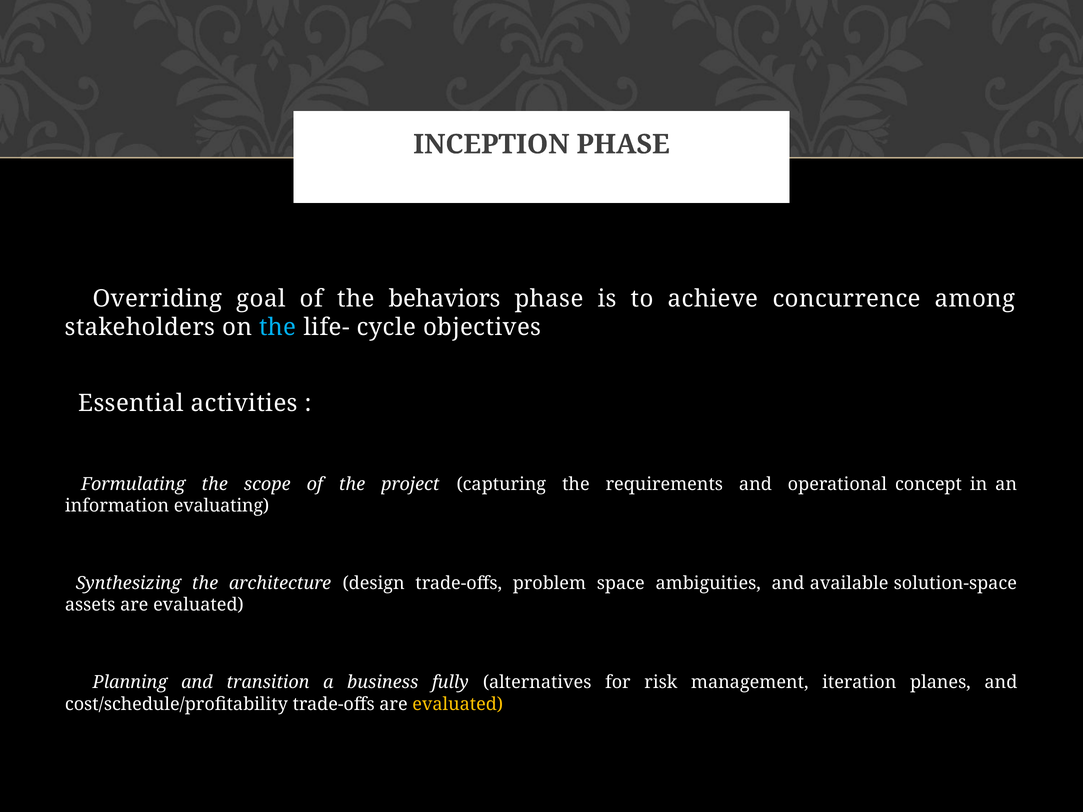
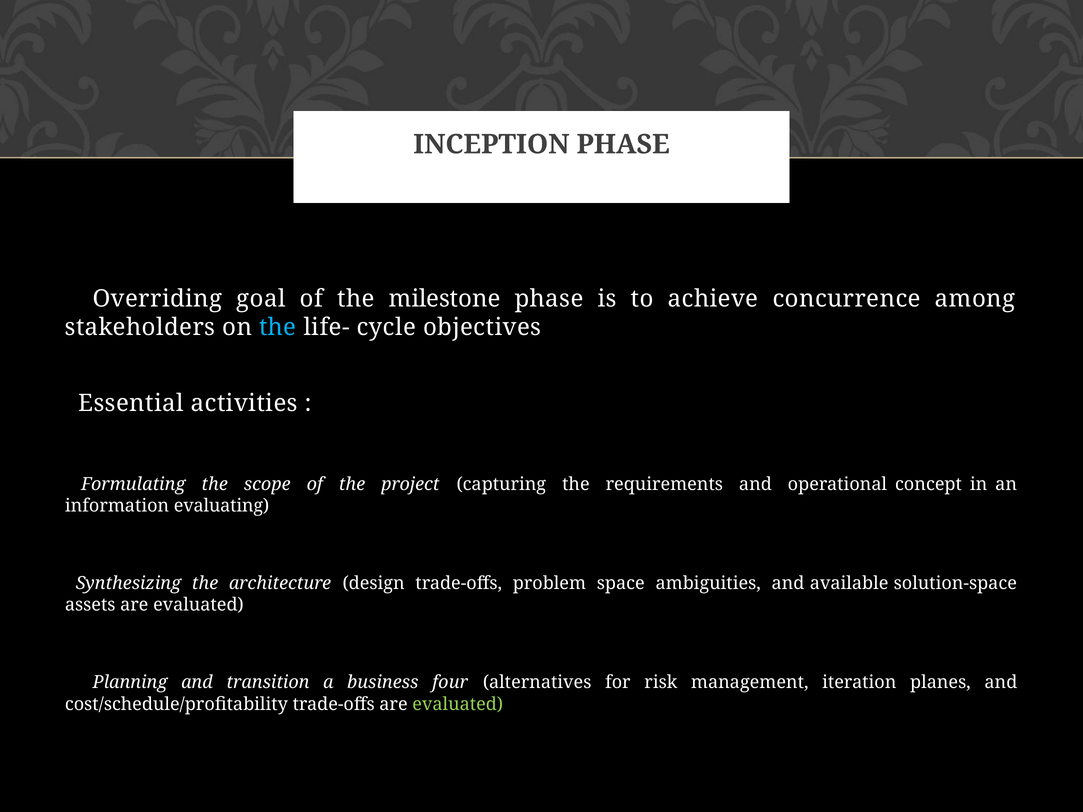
behaviors: behaviors -> milestone (445, 299)
fully: fully -> four (450, 683)
evaluated colour: yellow -> light green (458, 704)
